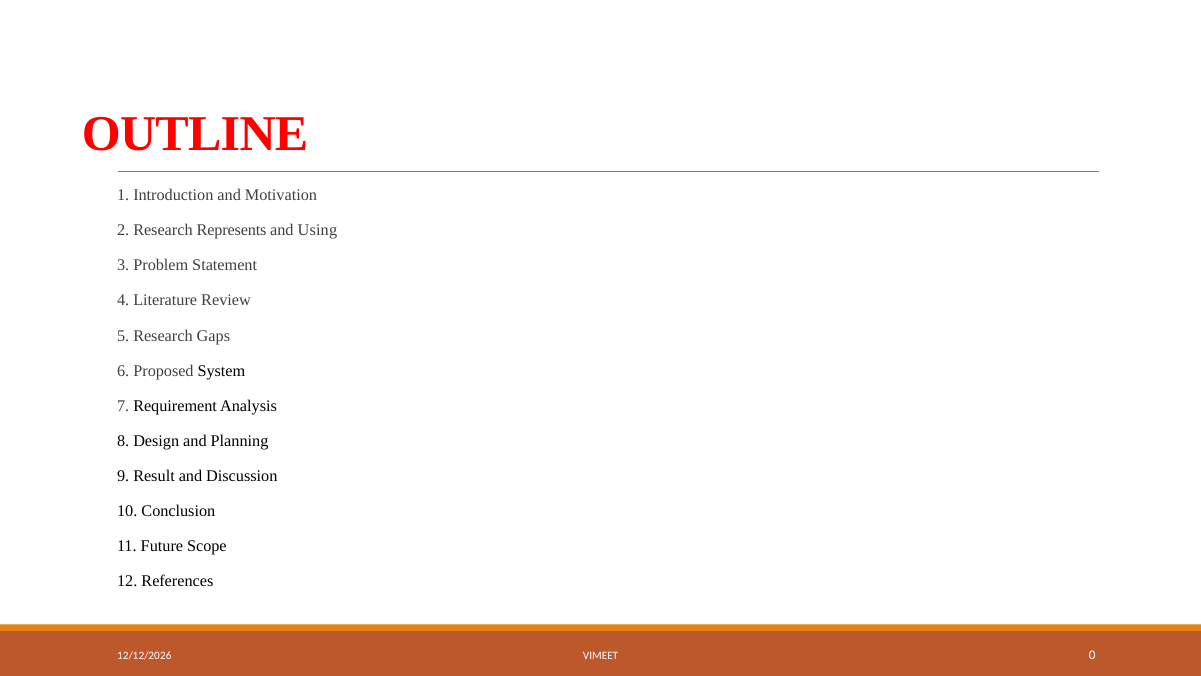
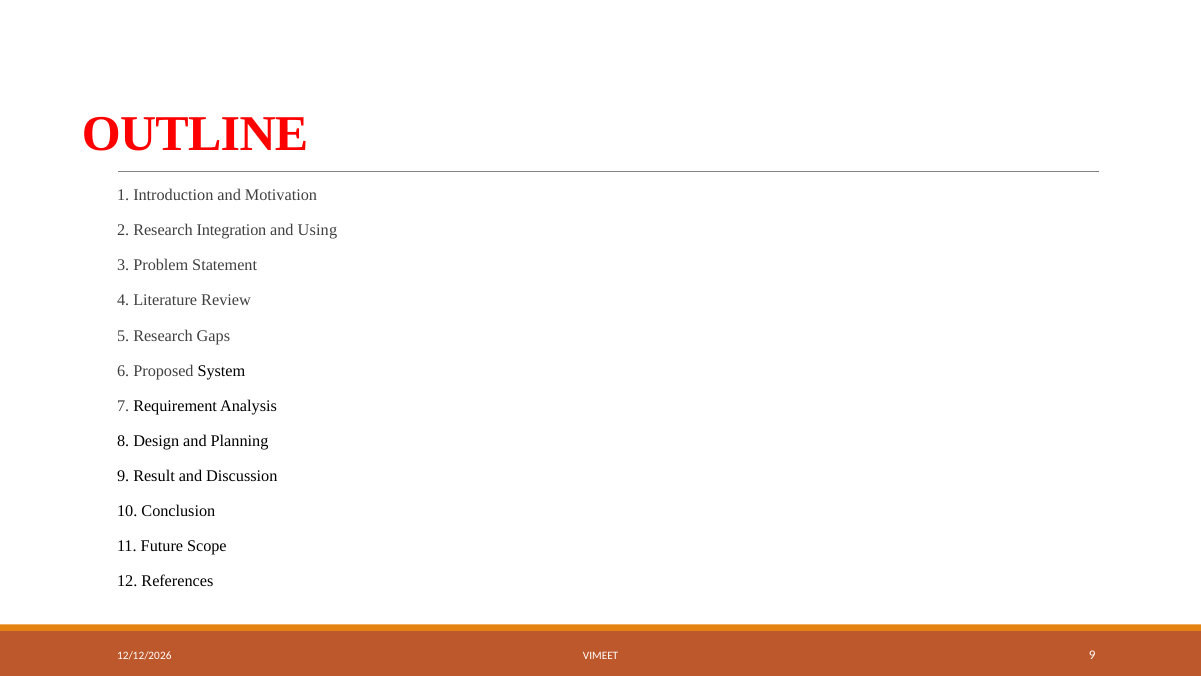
Represents: Represents -> Integration (232, 230)
VIMEET 0: 0 -> 9 (1092, 655)
